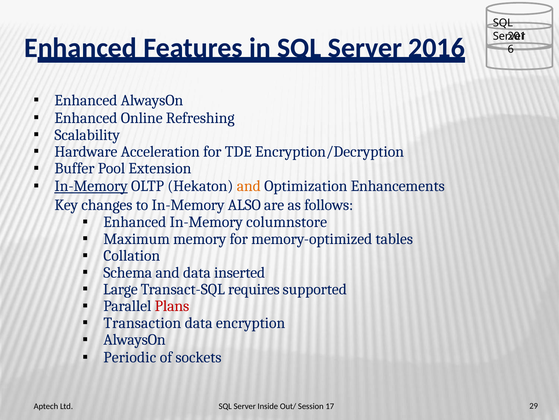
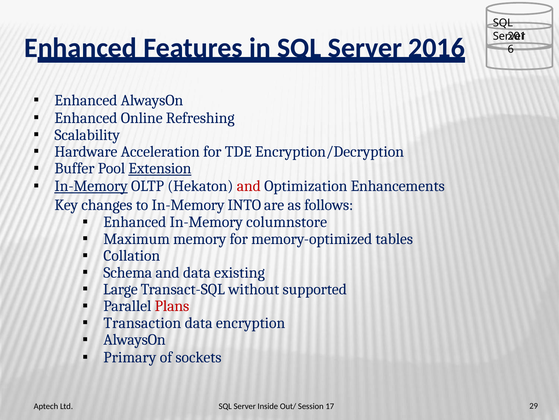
Extension underline: none -> present (160, 168)
and colour: orange -> red (249, 186)
ALSO: ALSO -> INTO (244, 205)
inserted: inserted -> existing (239, 272)
requires: requires -> without (254, 289)
Periodic: Periodic -> Primary (130, 357)
